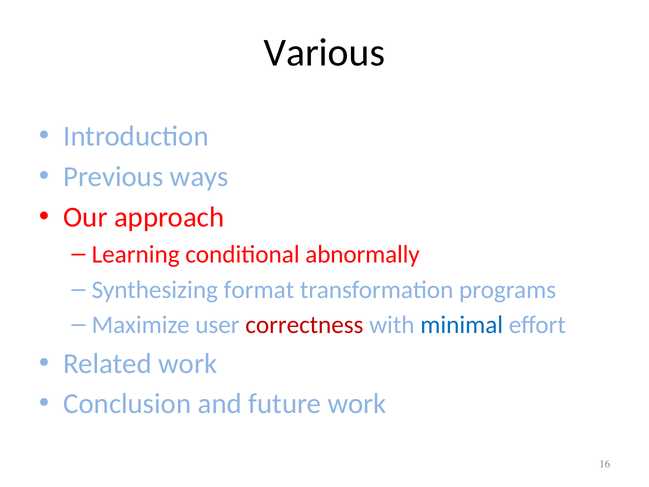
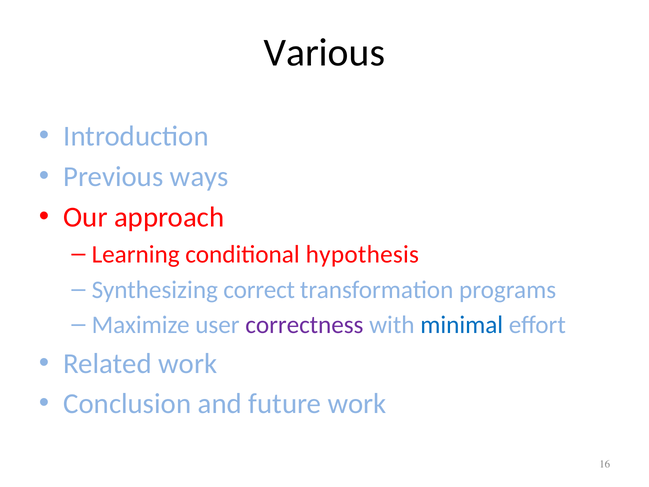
abnormally: abnormally -> hypothesis (362, 254)
format: format -> correct (259, 290)
correctness colour: red -> purple (304, 325)
